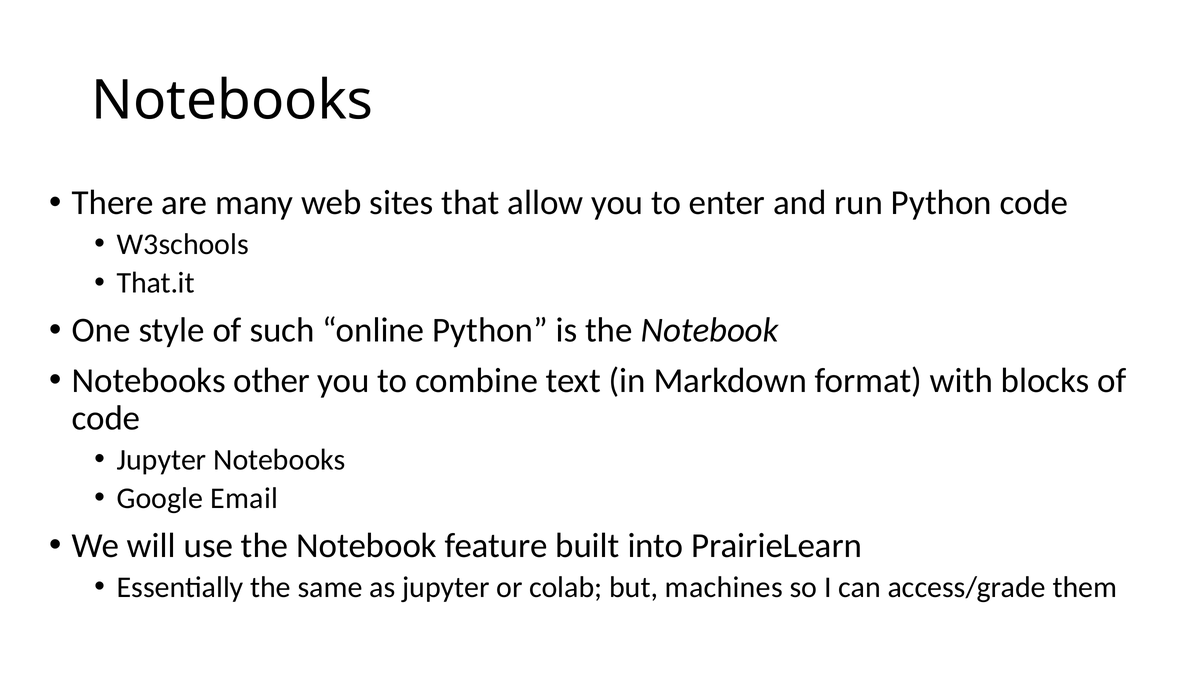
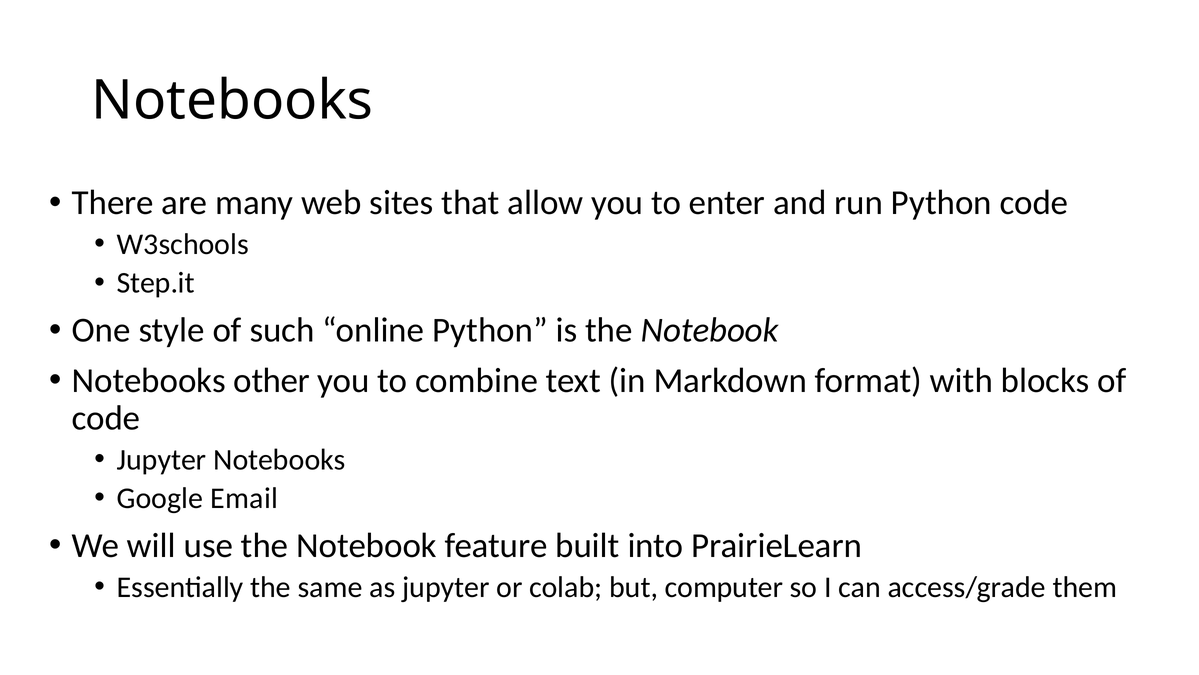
That.it: That.it -> Step.it (156, 283)
machines: machines -> computer (724, 587)
